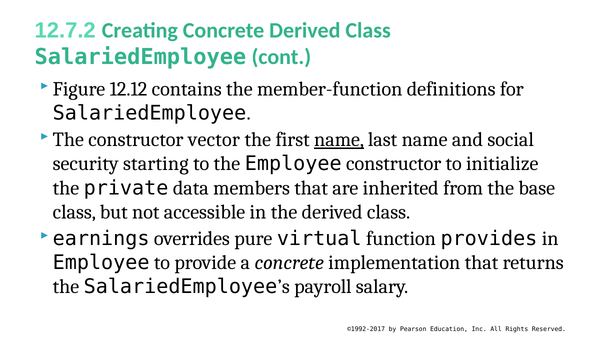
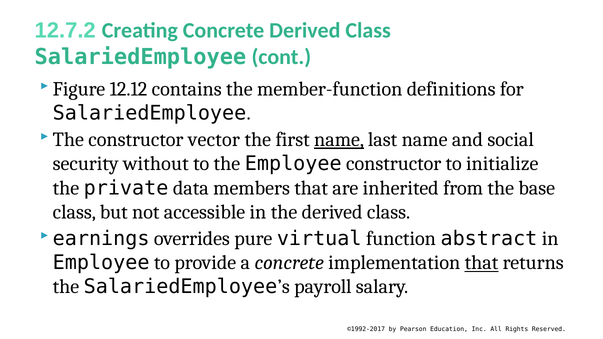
starting: starting -> without (156, 164)
provides: provides -> abstract (489, 239)
that underline: none -> present (481, 263)
